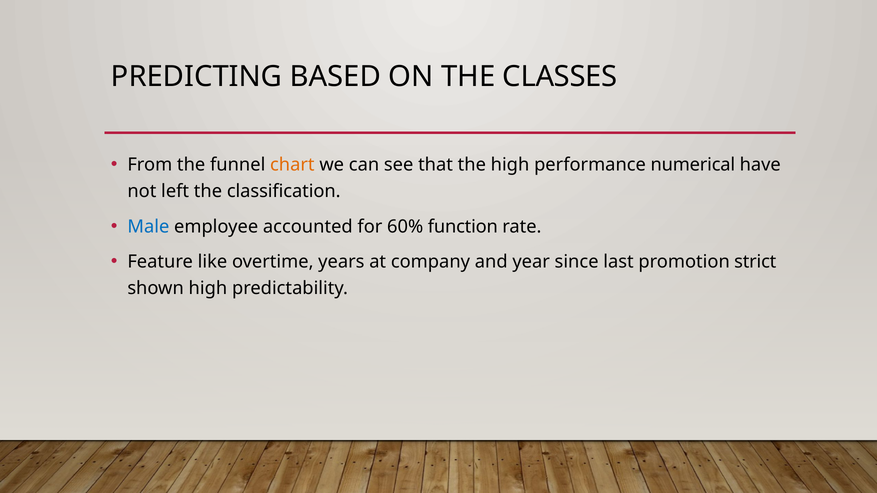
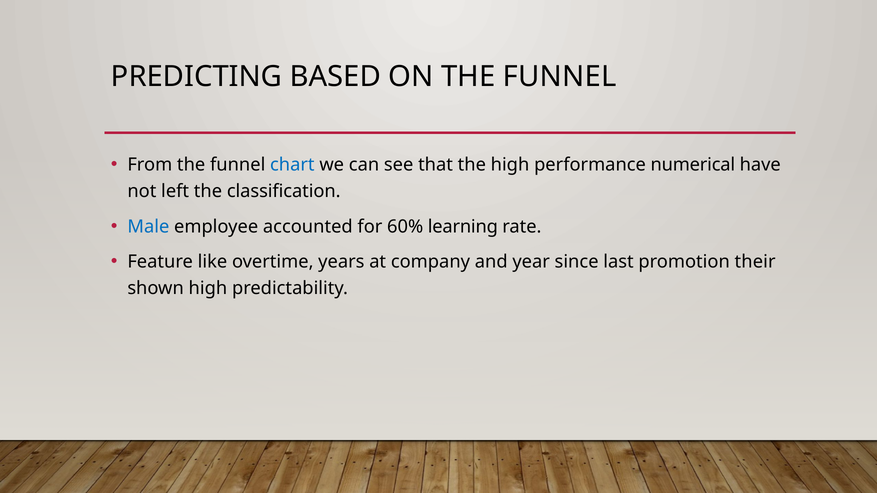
ON THE CLASSES: CLASSES -> FUNNEL (560, 77)
chart colour: orange -> blue (292, 165)
function: function -> learning (463, 227)
strict: strict -> their (755, 262)
